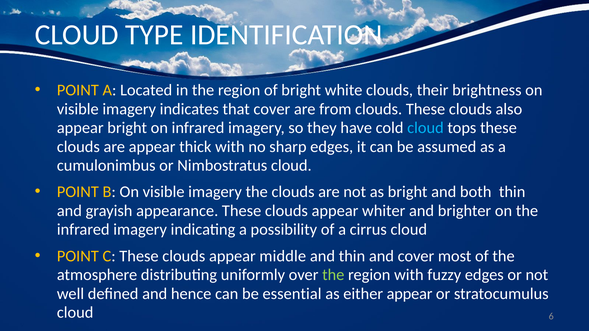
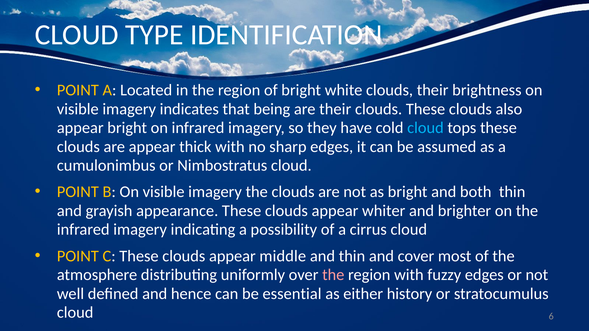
that cover: cover -> being (272, 109)
are from: from -> their (335, 109)
the colour: light green -> pink (333, 275)
either appear: appear -> history (410, 294)
